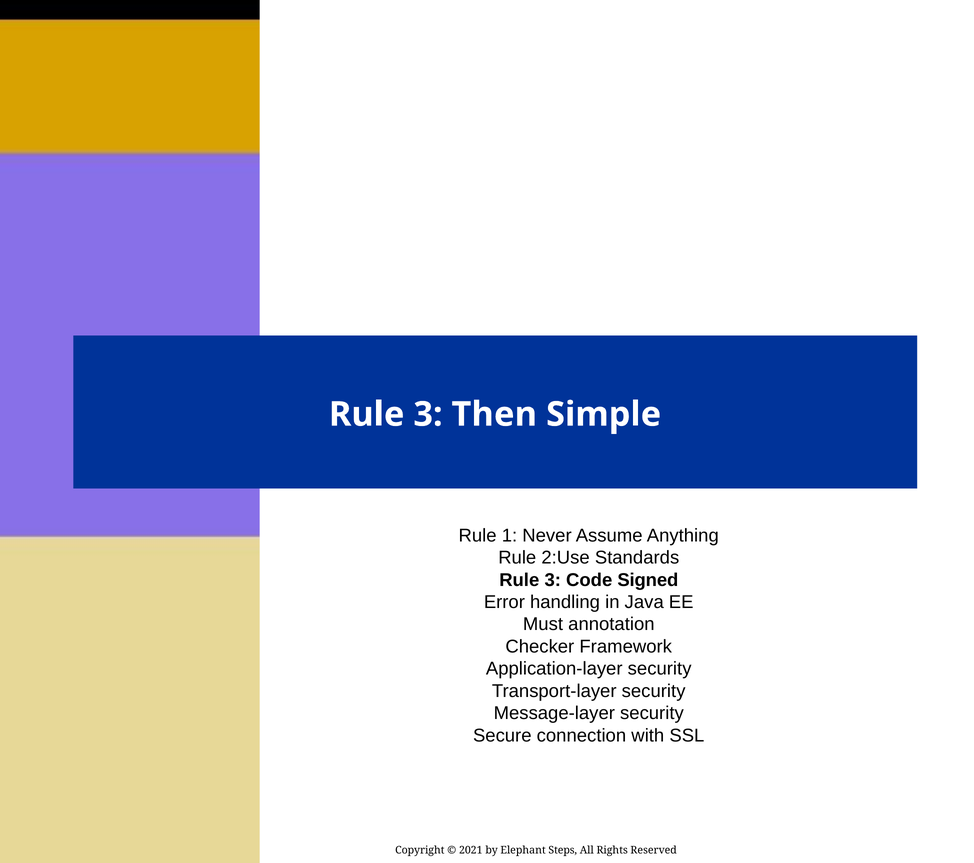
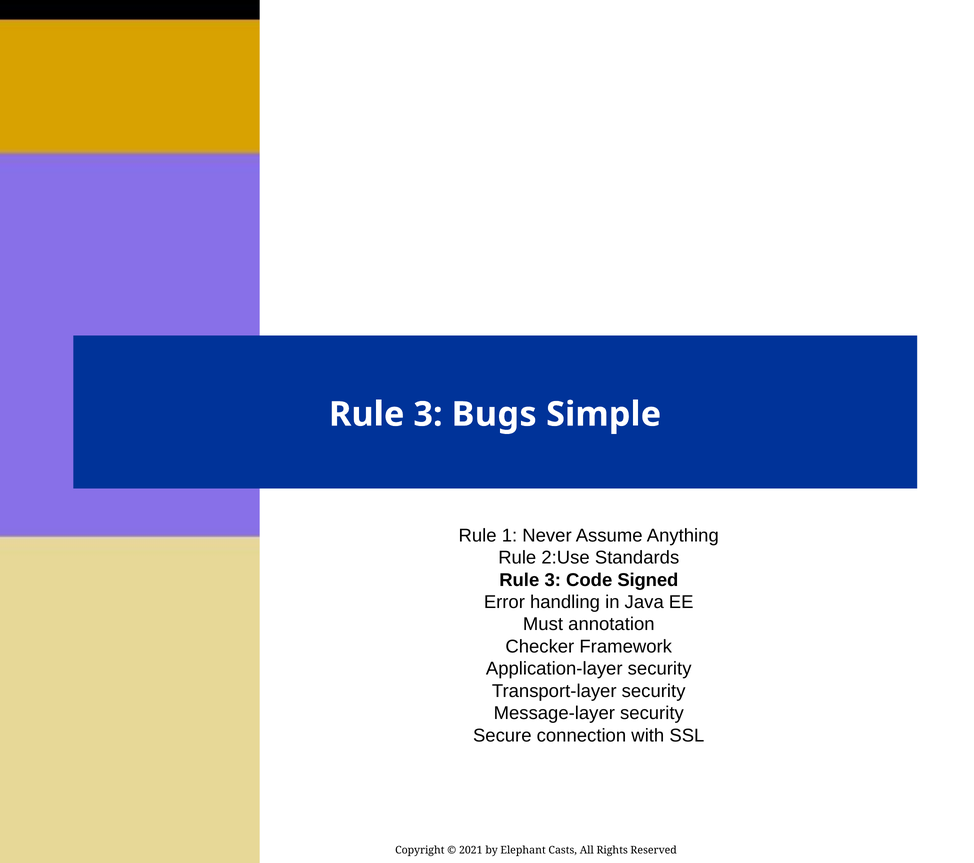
Then: Then -> Bugs (494, 414)
Steps: Steps -> Casts (563, 850)
